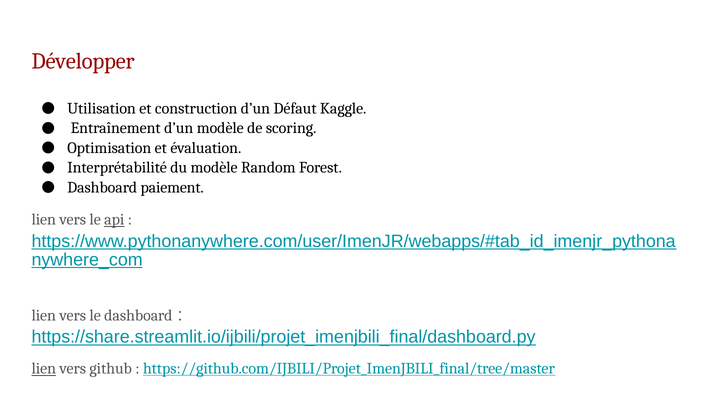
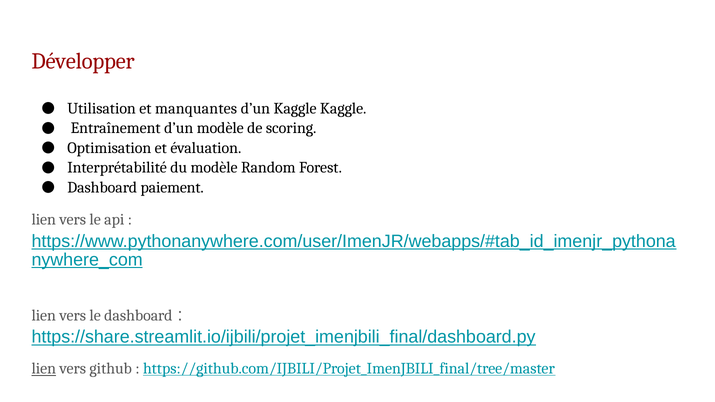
construction: construction -> manquantes (196, 109)
d’un Défaut: Défaut -> Kaggle (295, 109)
api underline: present -> none (114, 220)
